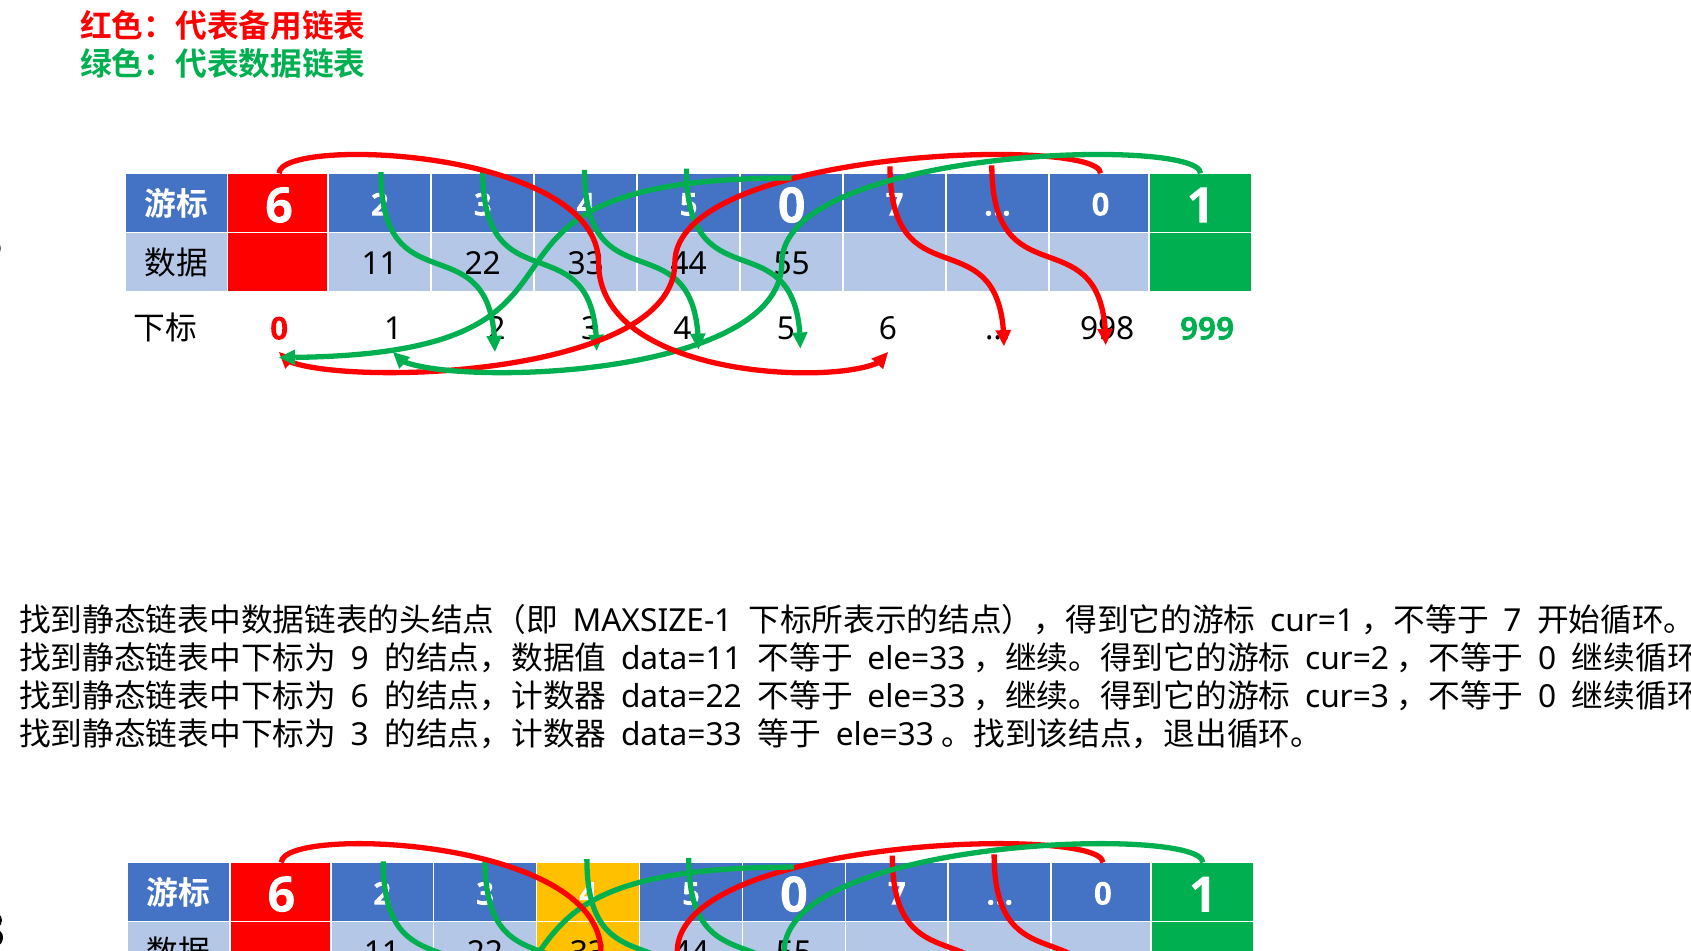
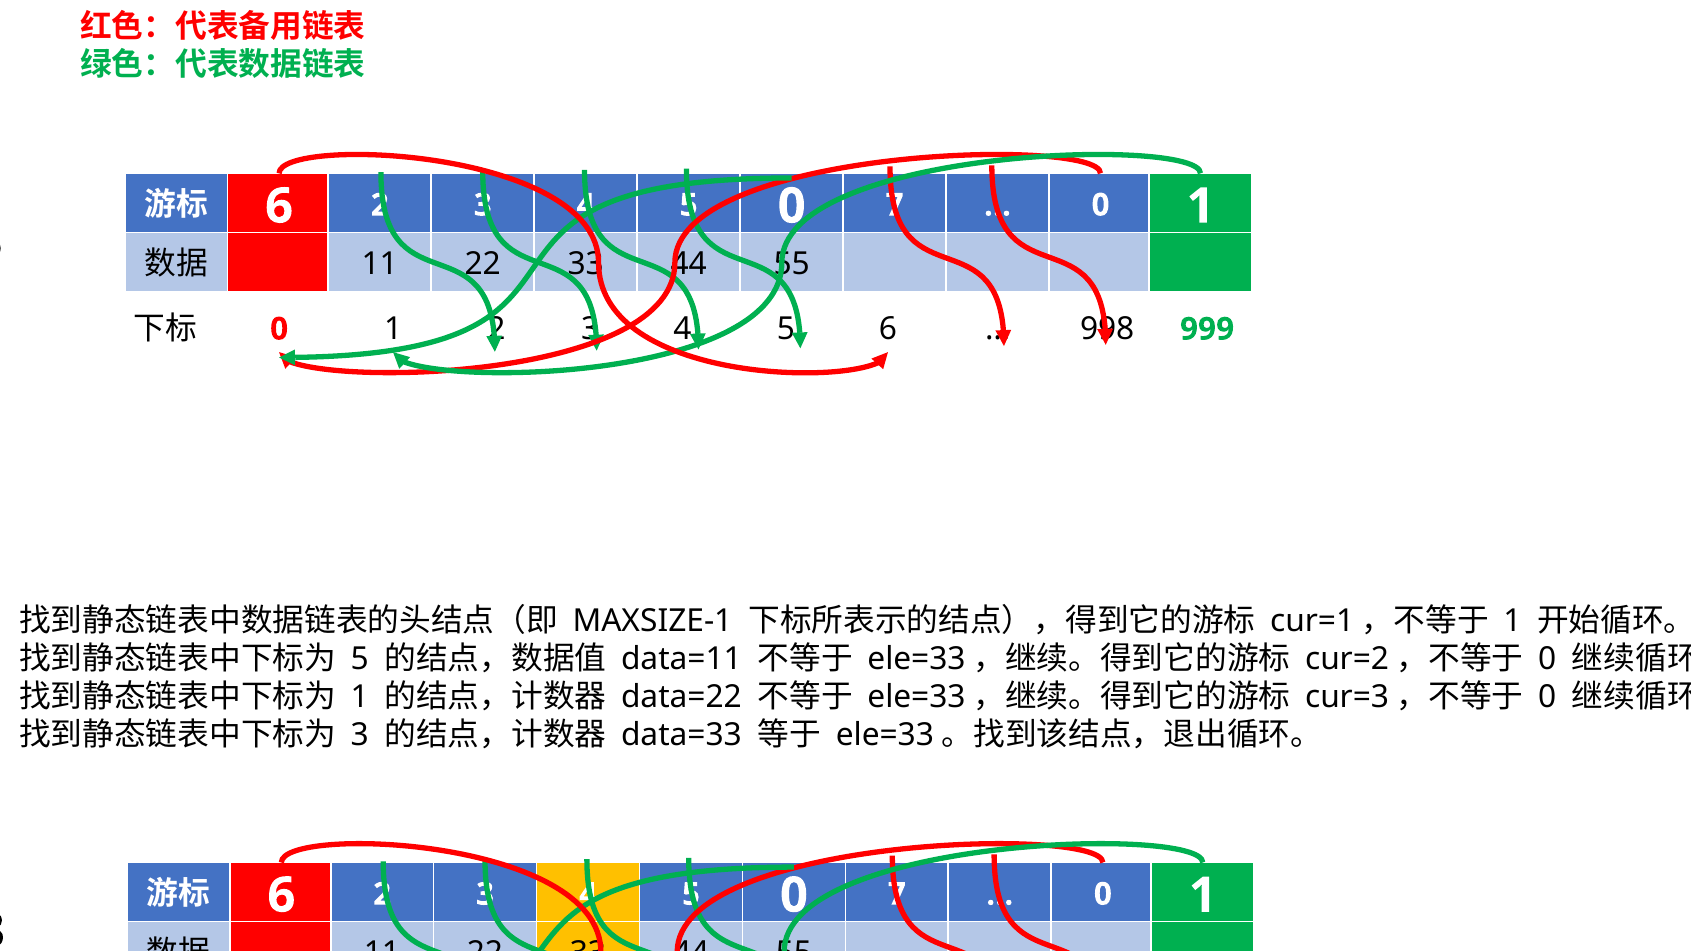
7: 7 -> 1 (1512, 621)
9: 9 -> 5 (360, 659)
6: 6 -> 1 (360, 697)
